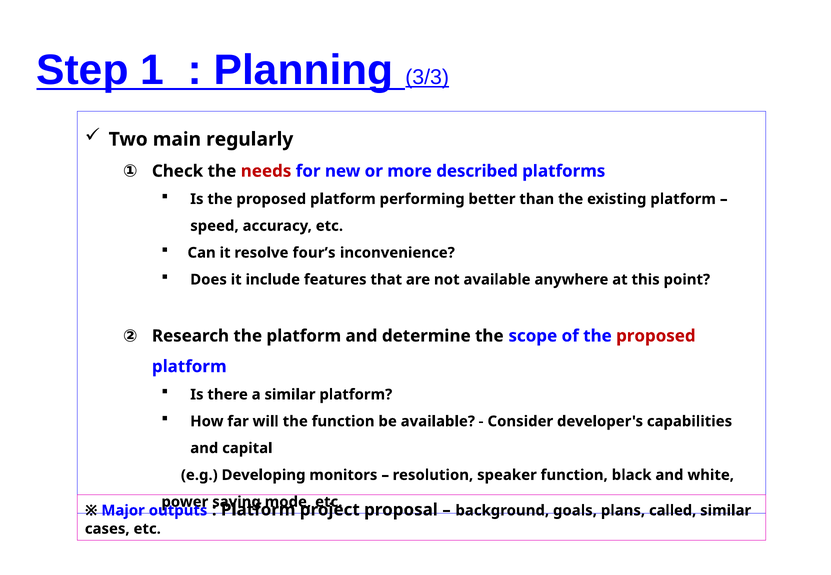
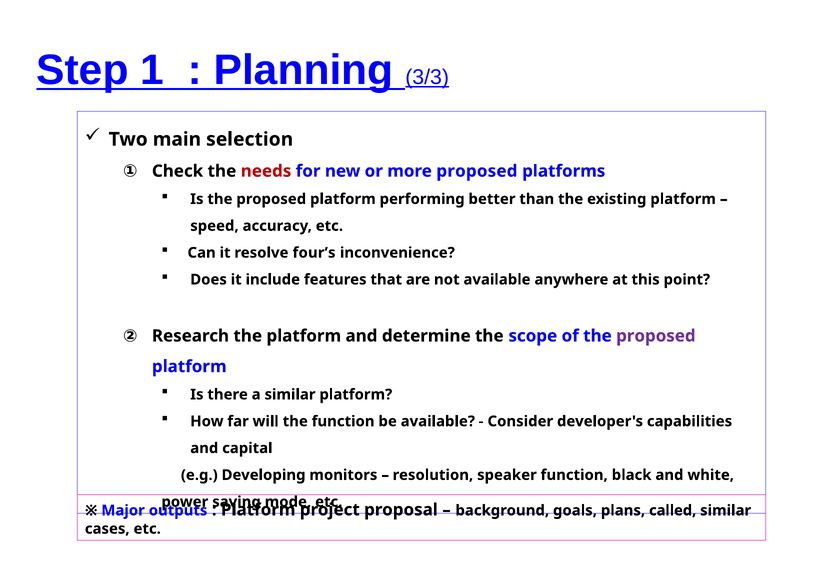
regularly: regularly -> selection (250, 139)
more described: described -> proposed (477, 171)
proposed colour: red -> purple (656, 336)
